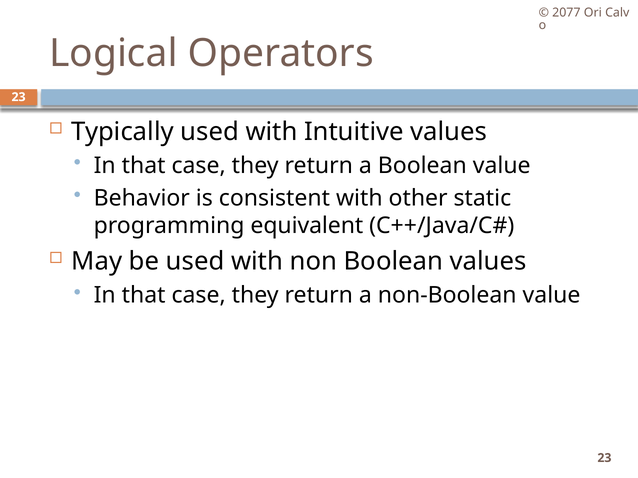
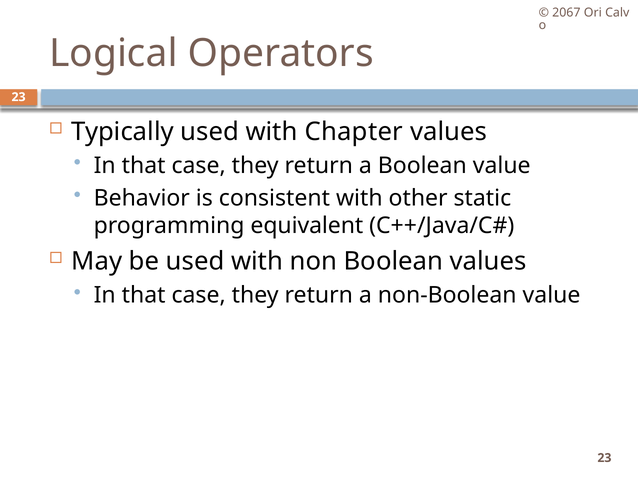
2077: 2077 -> 2067 (566, 13)
Intuitive: Intuitive -> Chapter (354, 132)
